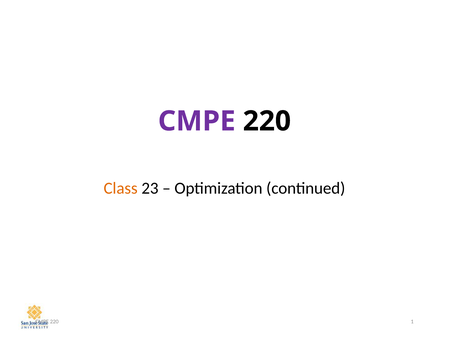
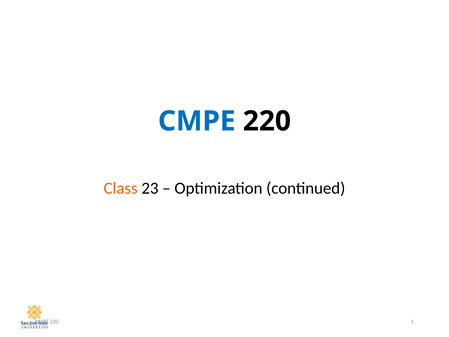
CMPE colour: purple -> blue (197, 121)
